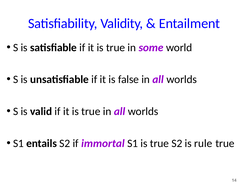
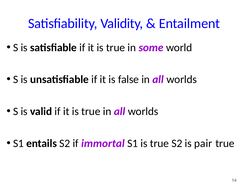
rule: rule -> pair (203, 143)
